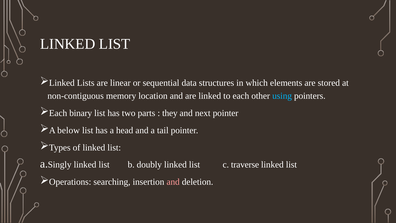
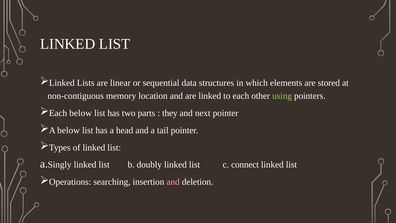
using colour: light blue -> light green (282, 96)
Each binary: binary -> below (81, 113)
traverse: traverse -> connect (245, 165)
